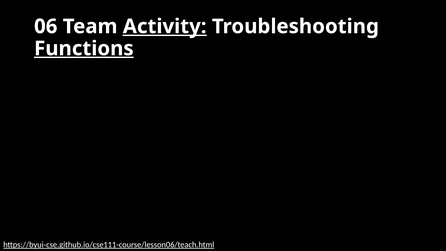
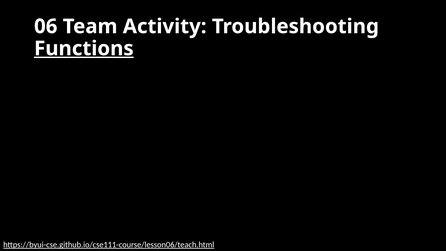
Activity underline: present -> none (165, 26)
